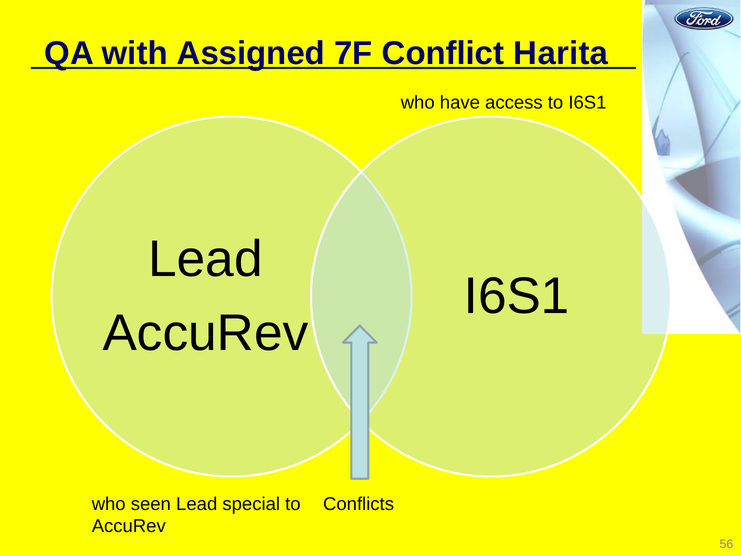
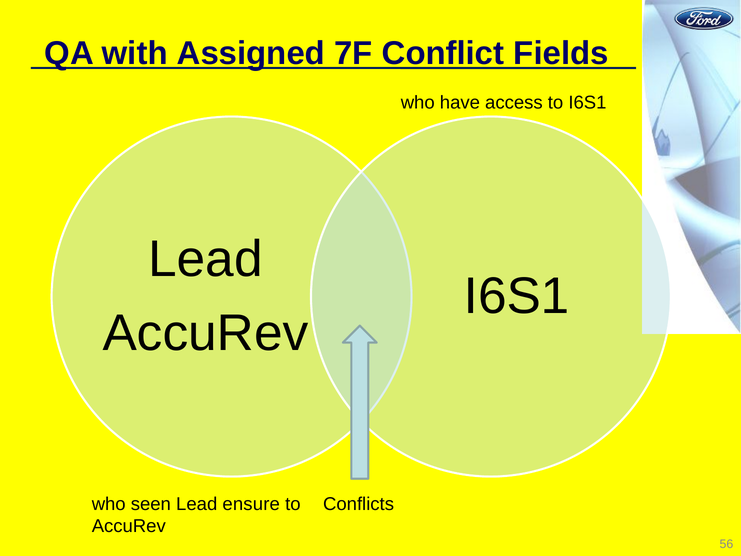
Harita: Harita -> Fields (561, 54)
special: special -> ensure (251, 504)
